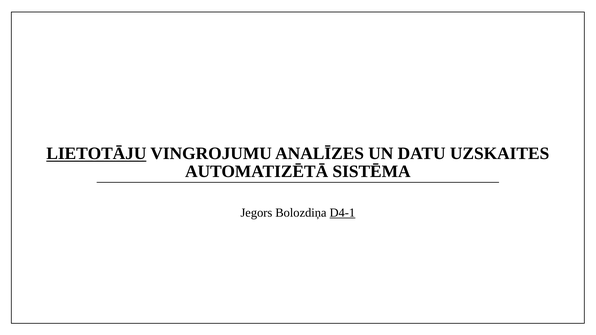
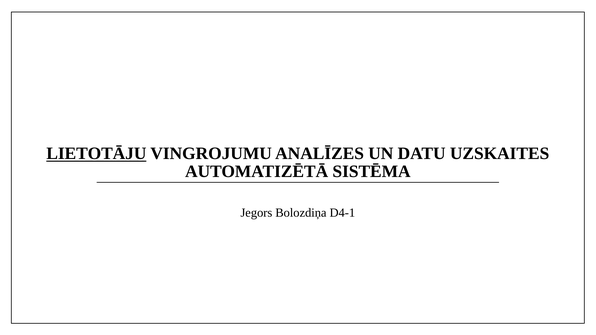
D4-1 underline: present -> none (342, 213)
